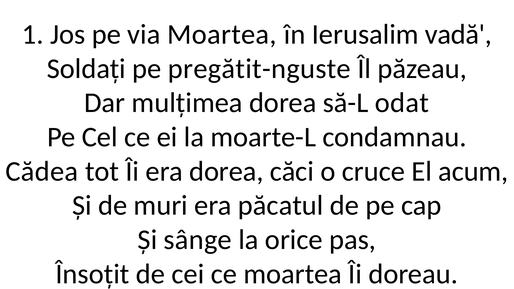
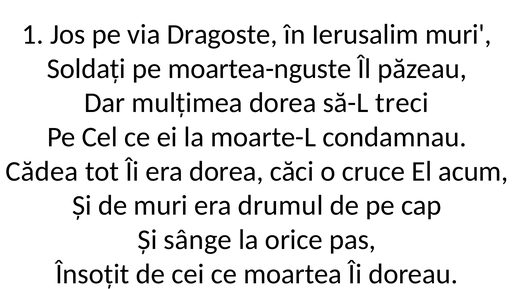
via Moartea: Moartea -> Dragoste (222, 34)
Ierusalim vadă: vadă -> muri (458, 34)
pregătit-nguste: pregătit-nguste -> moartea-nguste (260, 69)
odat: odat -> treci (402, 103)
păcatul: păcatul -> drumul (281, 206)
